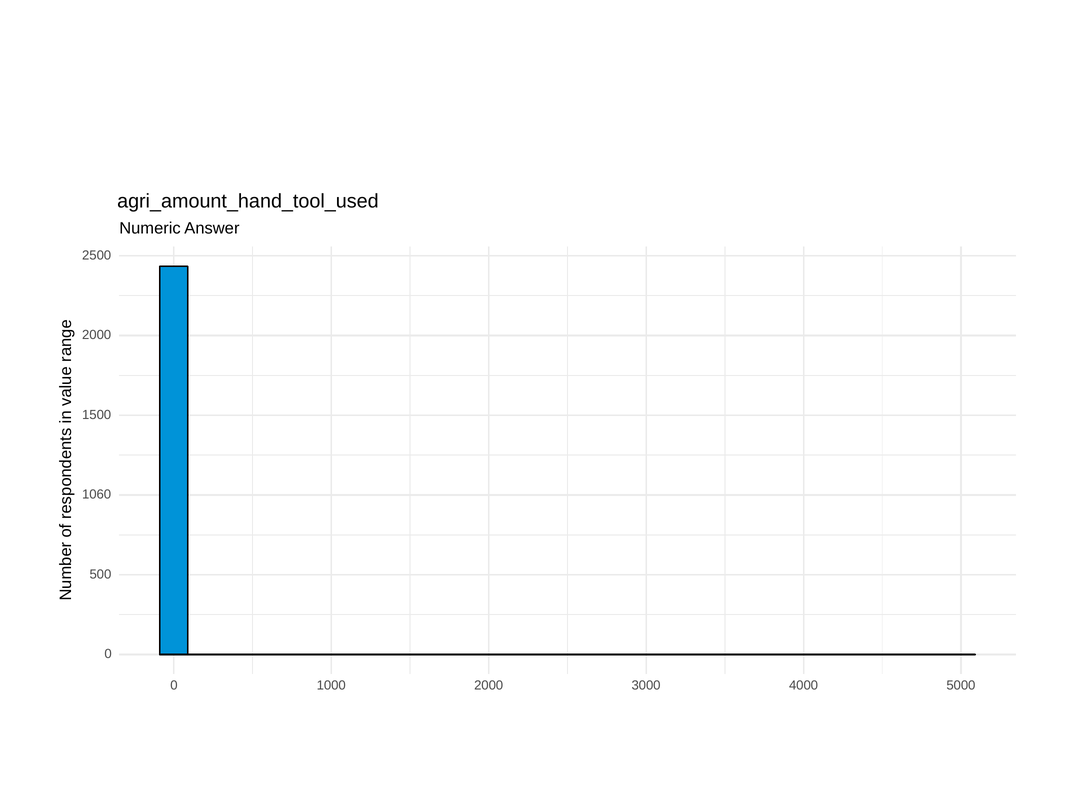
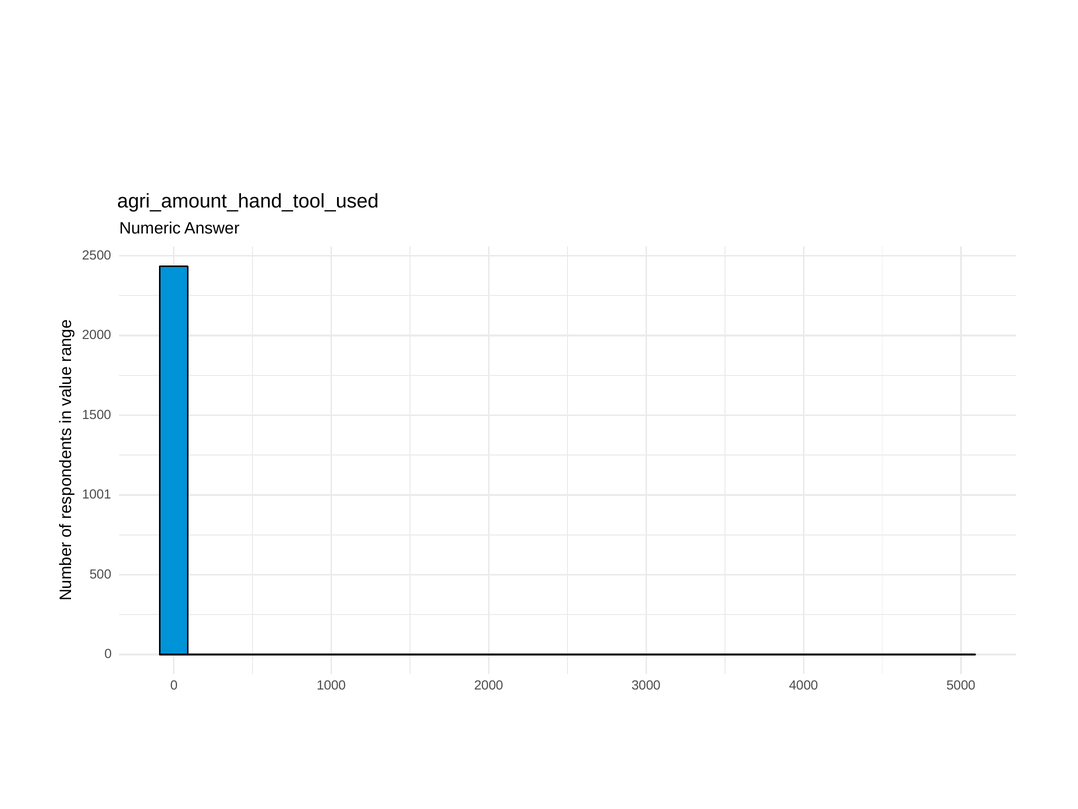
1060: 1060 -> 1001 (97, 494)
